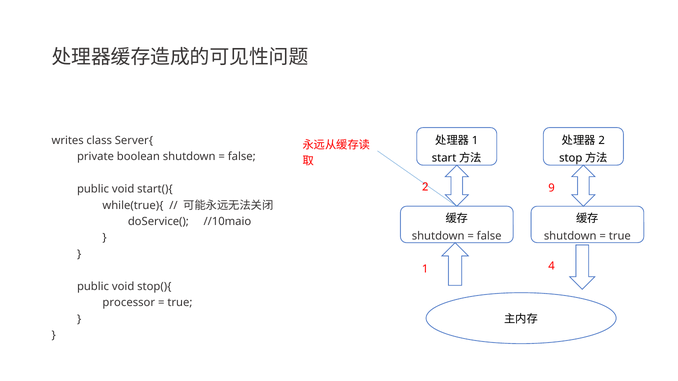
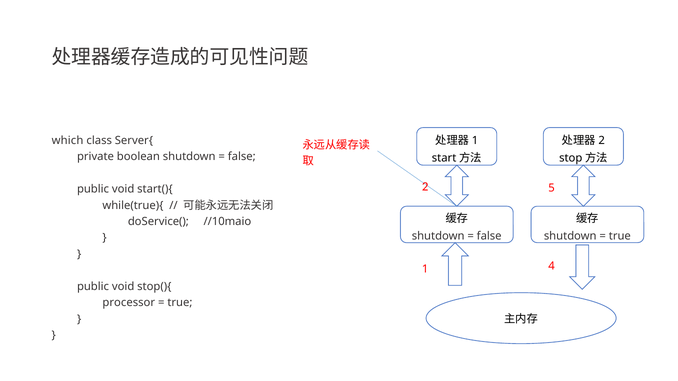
writes: writes -> which (68, 140)
9: 9 -> 5 (552, 188)
